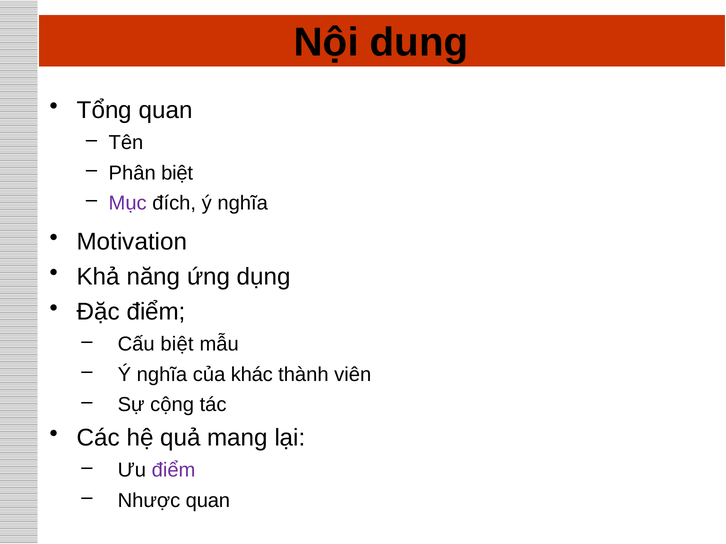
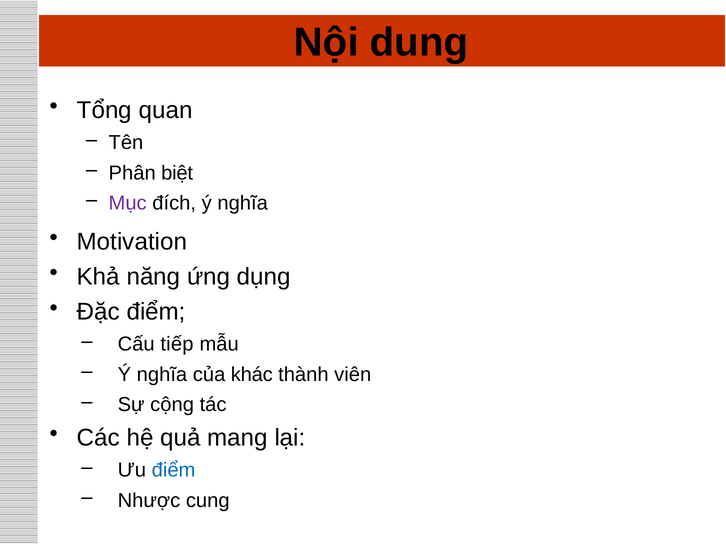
Cấu biệt: biệt -> tiếp (177, 345)
điểm colour: purple -> blue (174, 471)
Nhược quan: quan -> cung (208, 501)
